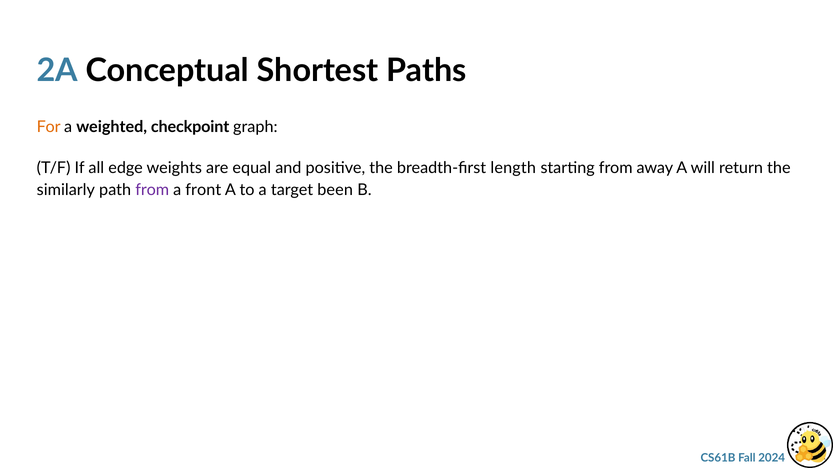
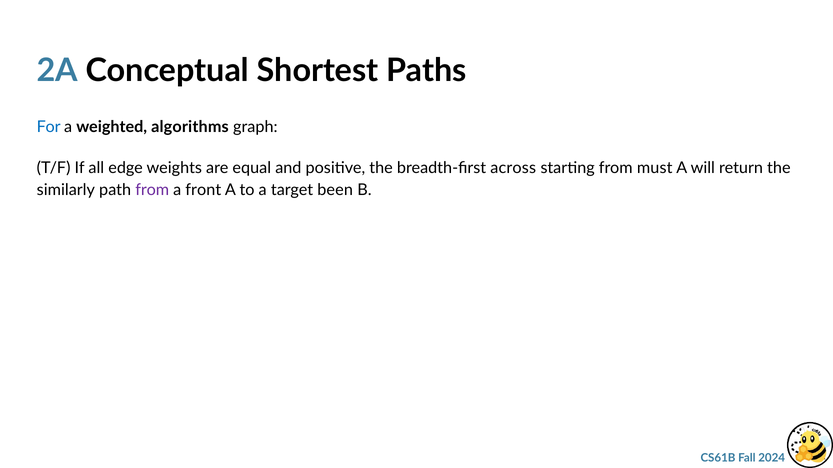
For colour: orange -> blue (49, 127)
checkpoint: checkpoint -> algorithms (190, 127)
length: length -> across (513, 168)
away: away -> must (655, 168)
